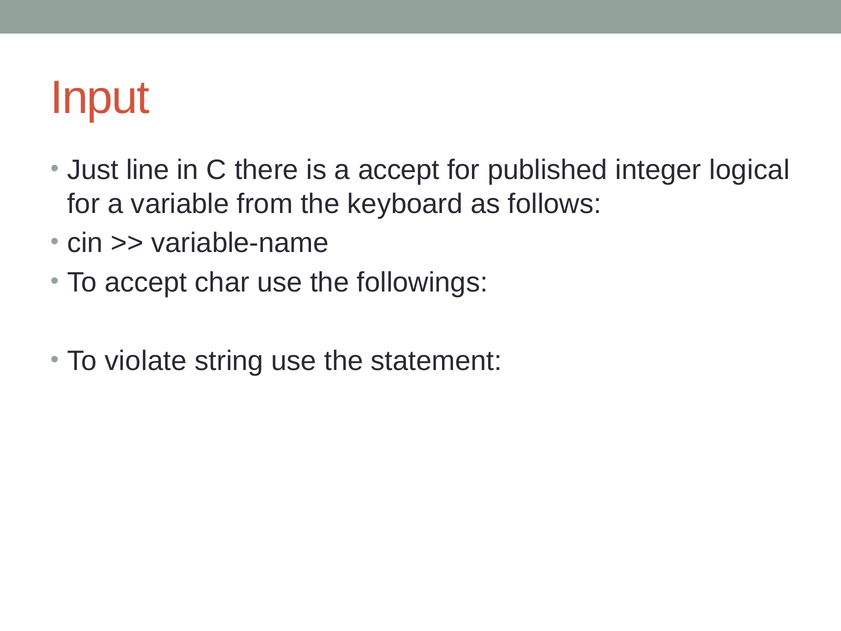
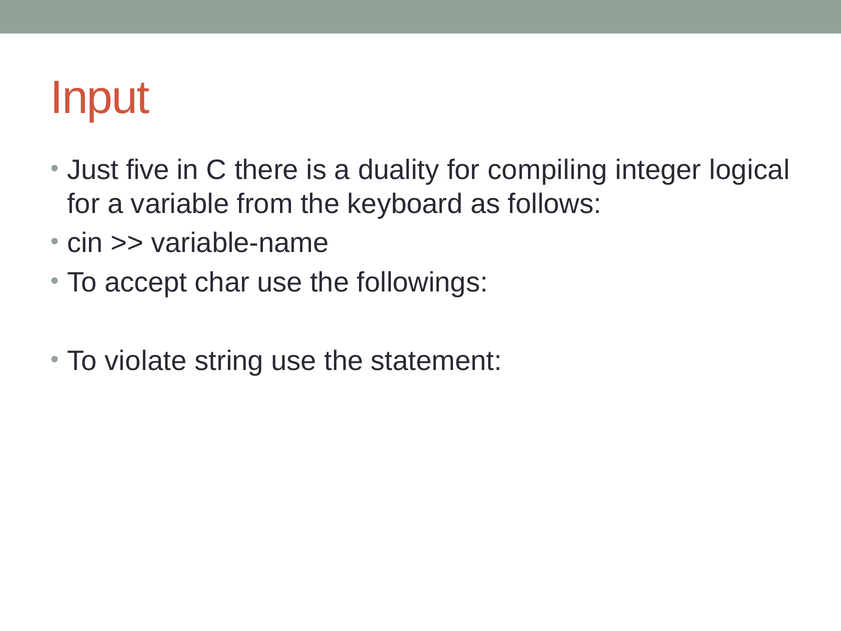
line: line -> five (148, 170)
a accept: accept -> duality (399, 170)
published: published -> compiling (548, 170)
